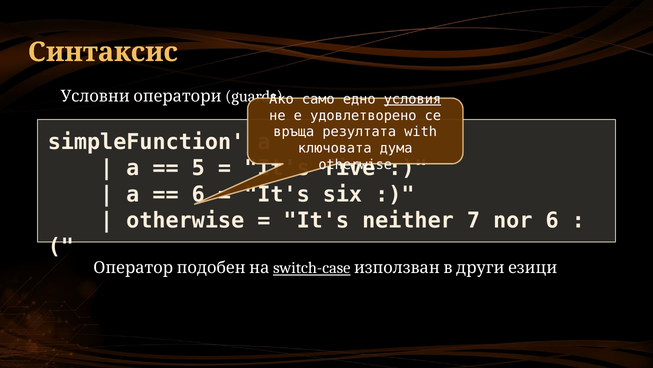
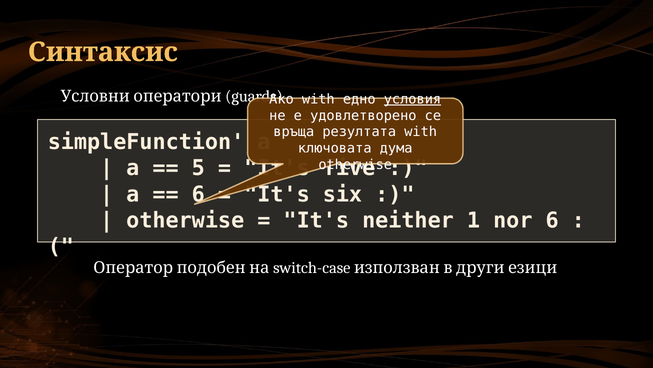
само: само -> with (318, 99)
7: 7 -> 1 (474, 220)
switch-case underline: present -> none (312, 267)
